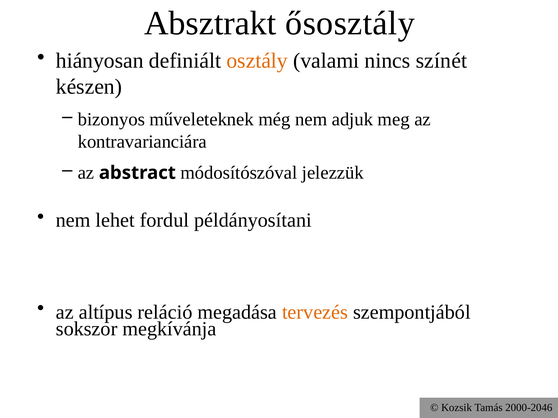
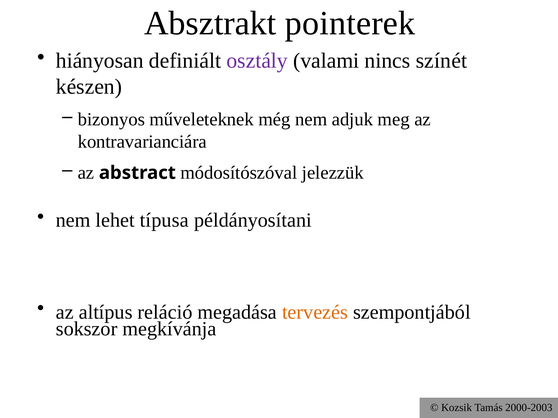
ősosztály: ősosztály -> pointerek (350, 23)
osztály colour: orange -> purple (257, 61)
fordul: fordul -> típusa (164, 220)
2000-2046: 2000-2046 -> 2000-2003 (529, 408)
